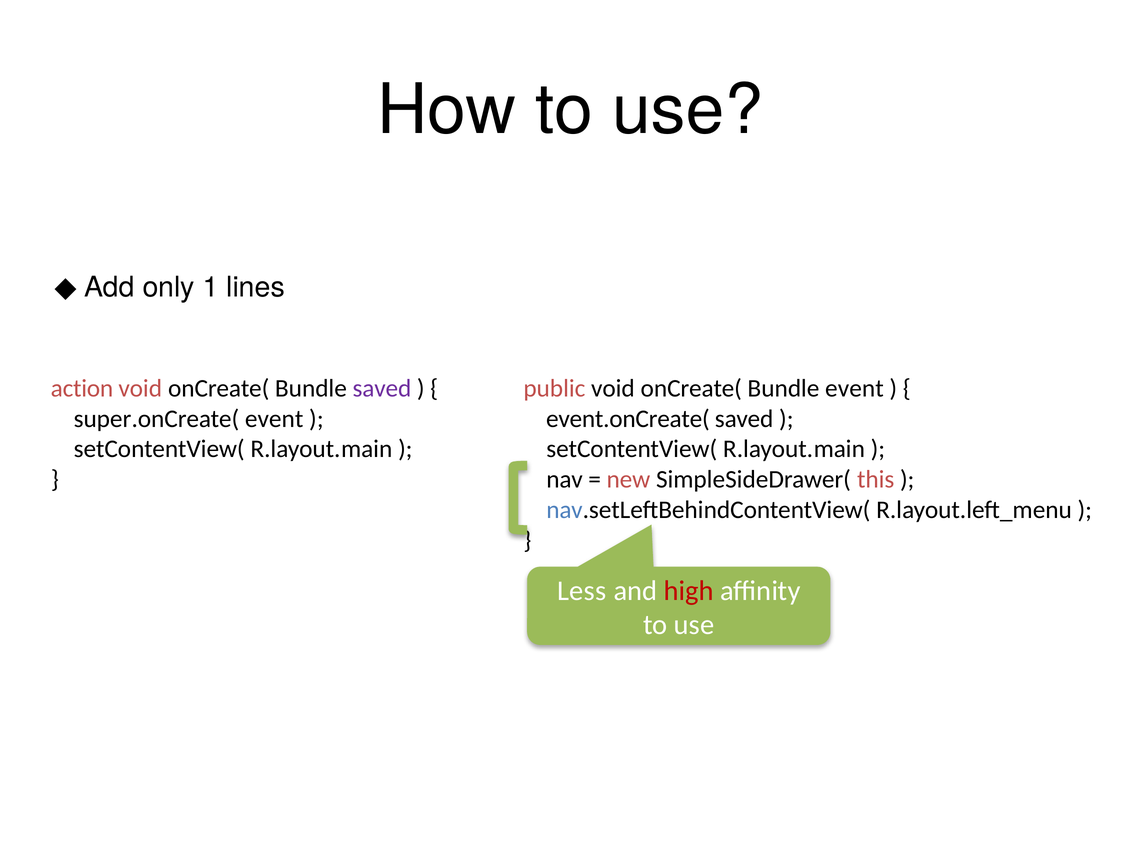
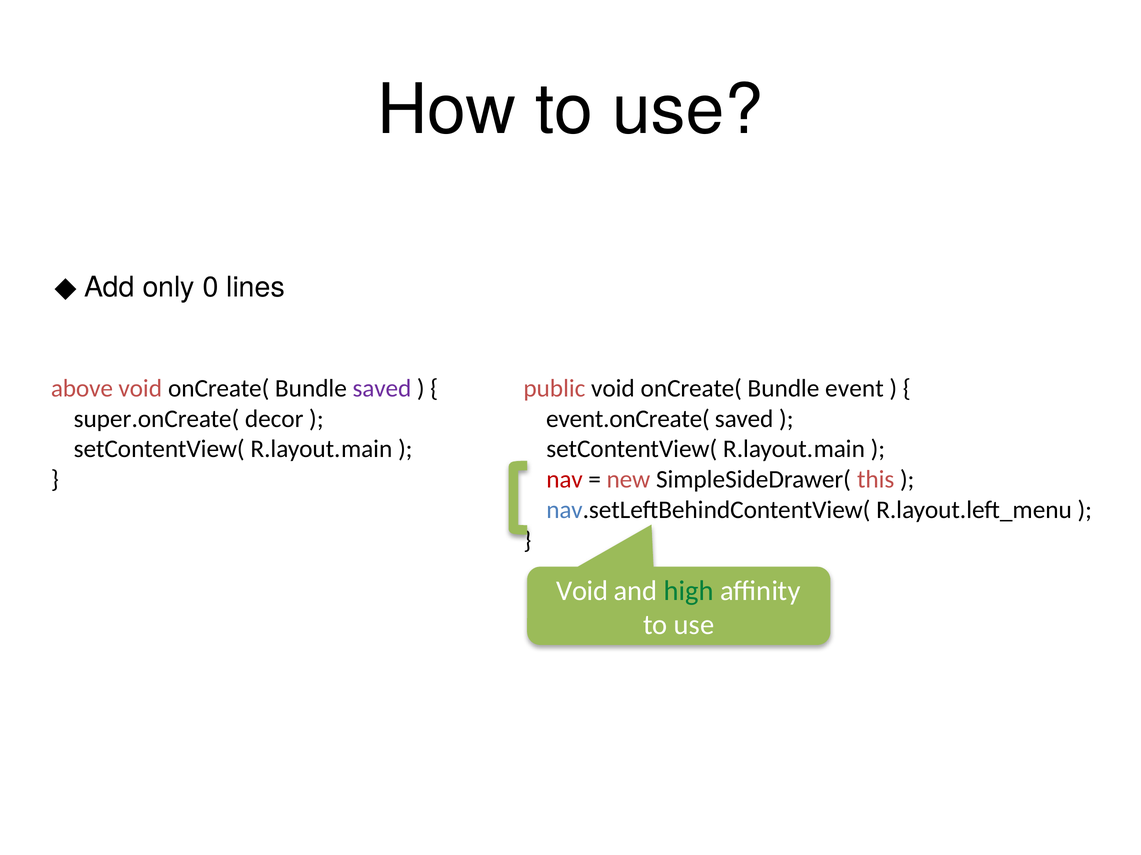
1: 1 -> 0 (210, 288)
action: action -> above (82, 389)
super.onCreate( event: event -> decor (274, 419)
nav colour: black -> red (565, 480)
Less: Less -> Void (582, 591)
high colour: red -> green (689, 591)
